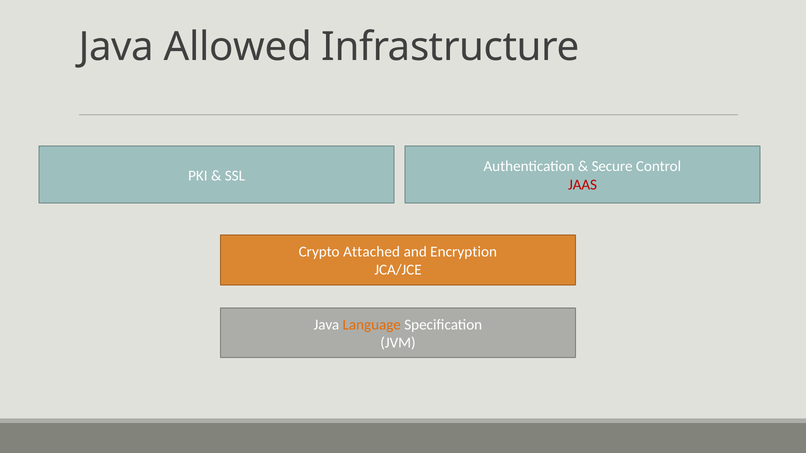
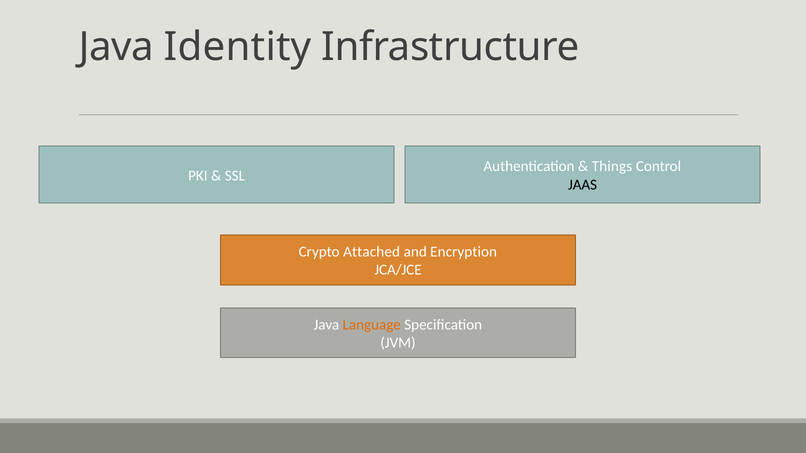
Allowed: Allowed -> Identity (238, 47)
Secure: Secure -> Things (612, 167)
JAAS colour: red -> black (583, 185)
